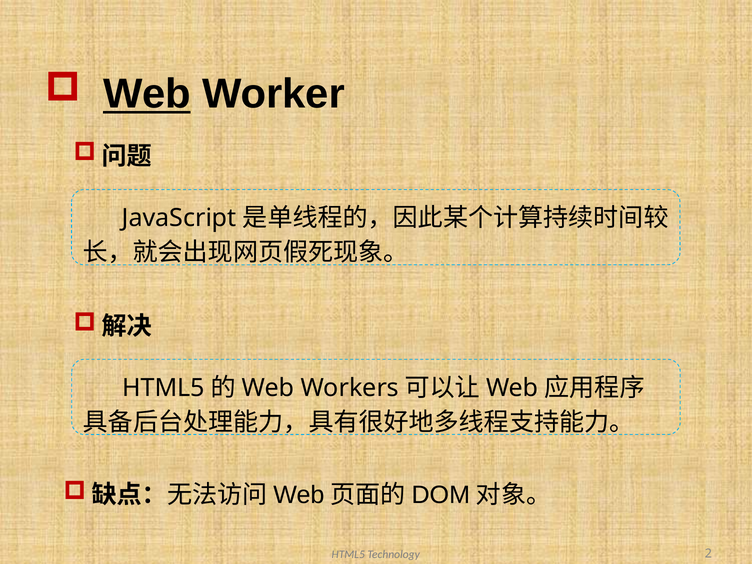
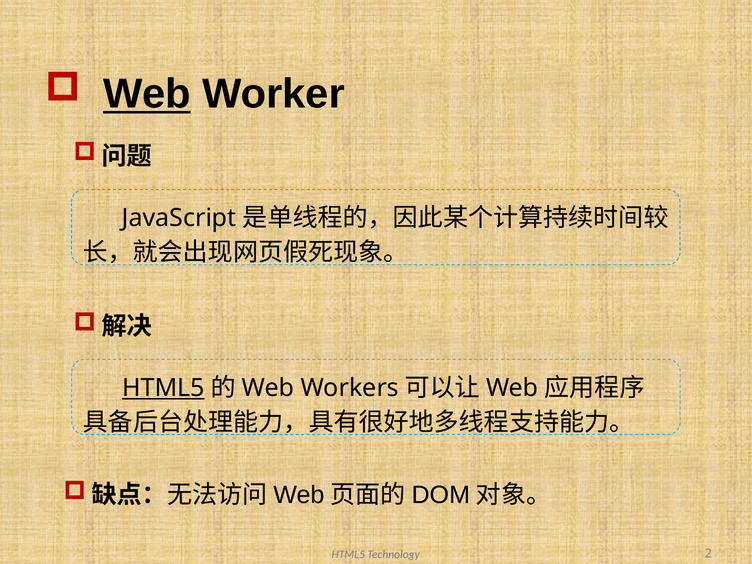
HTML5 underline: none -> present (163, 388)
